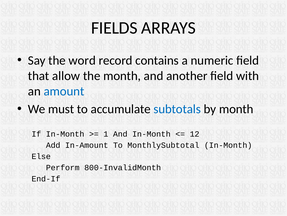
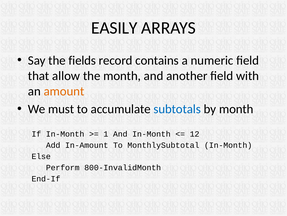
FIELDS: FIELDS -> EASILY (114, 28)
word: word -> fields (82, 60)
amount colour: blue -> orange (64, 91)
